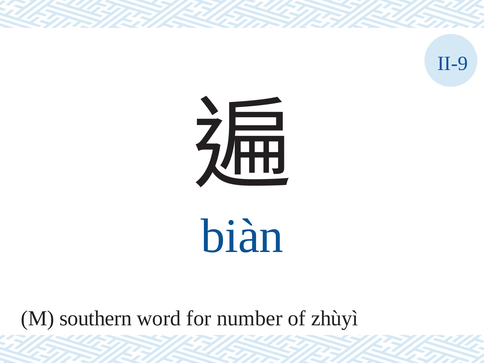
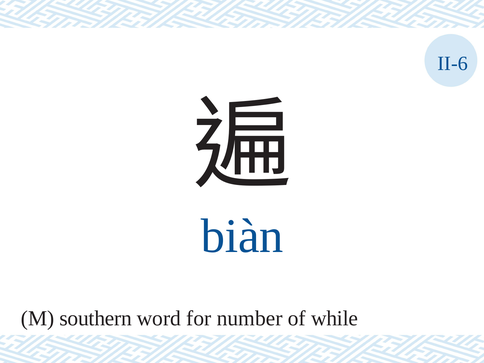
II-9: II-9 -> II-6 (453, 63)
zhùyì: zhùyì -> while (335, 318)
